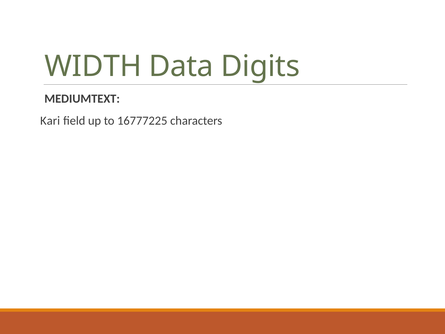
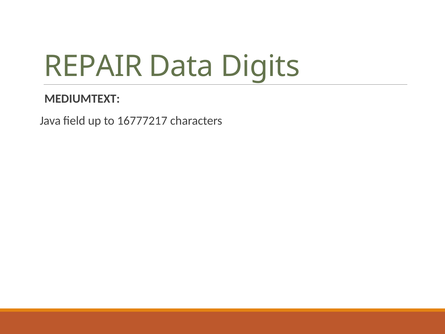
WIDTH: WIDTH -> REPAIR (93, 66)
Kari: Kari -> Java (50, 121)
16777225: 16777225 -> 16777217 (142, 121)
